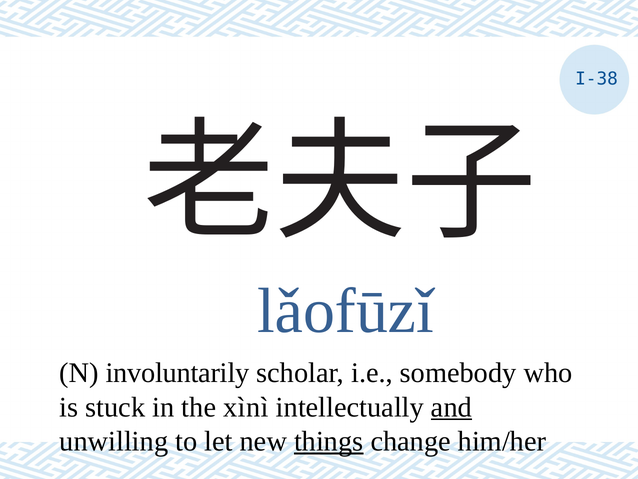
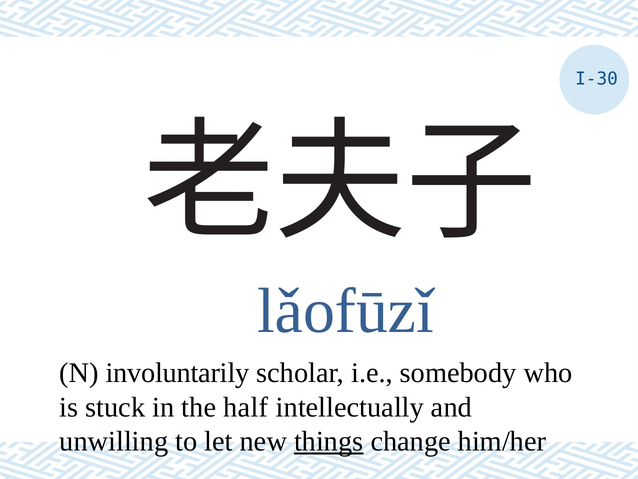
I-38: I-38 -> I-30 (597, 79)
xìnì: xìnì -> half (246, 407)
and underline: present -> none (451, 407)
